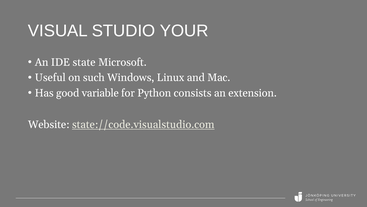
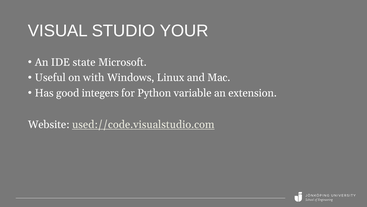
such: such -> with (94, 77)
variable: variable -> integers (100, 93)
consists: consists -> variable (193, 93)
state://code.visualstudio.com: state://code.visualstudio.com -> used://code.visualstudio.com (143, 124)
